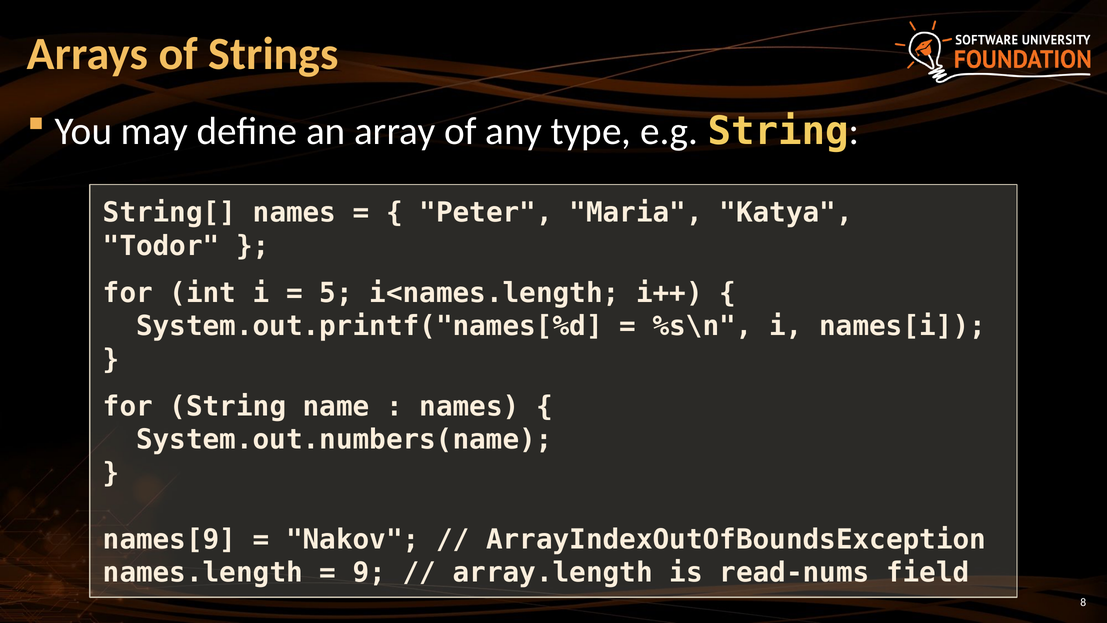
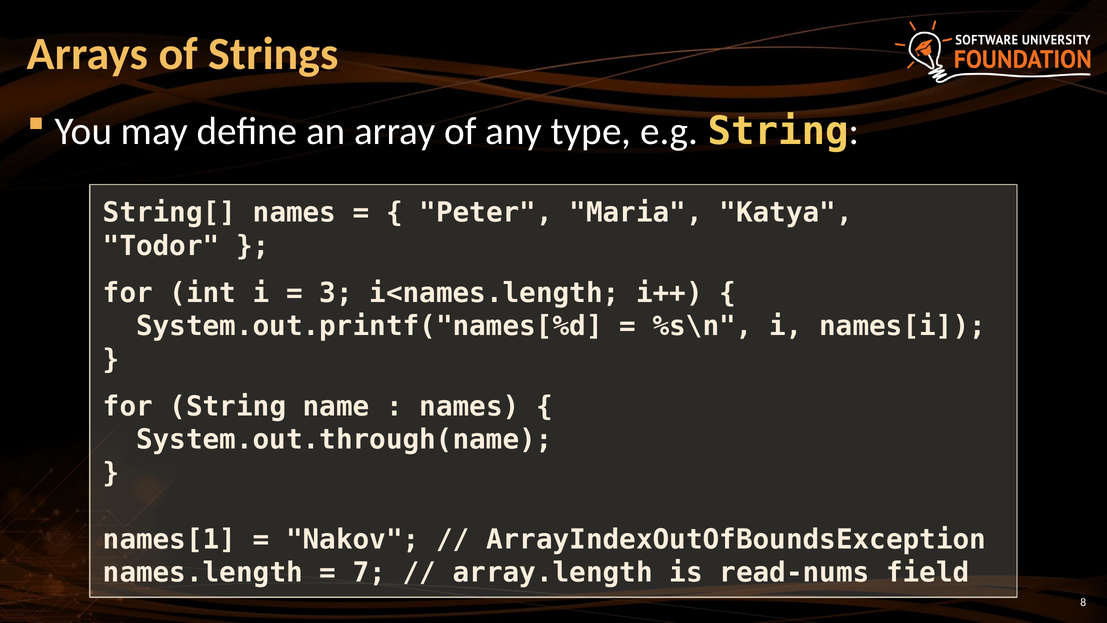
5: 5 -> 3 (336, 293)
System.out.numbers(name: System.out.numbers(name -> System.out.through(name (344, 440)
names[9: names[9 -> names[1 (170, 539)
9: 9 -> 7 (369, 573)
